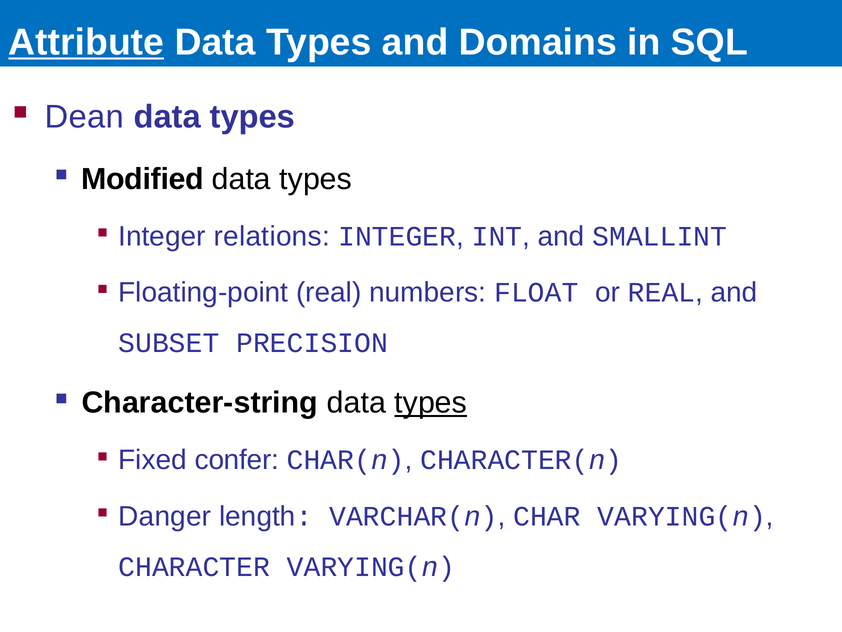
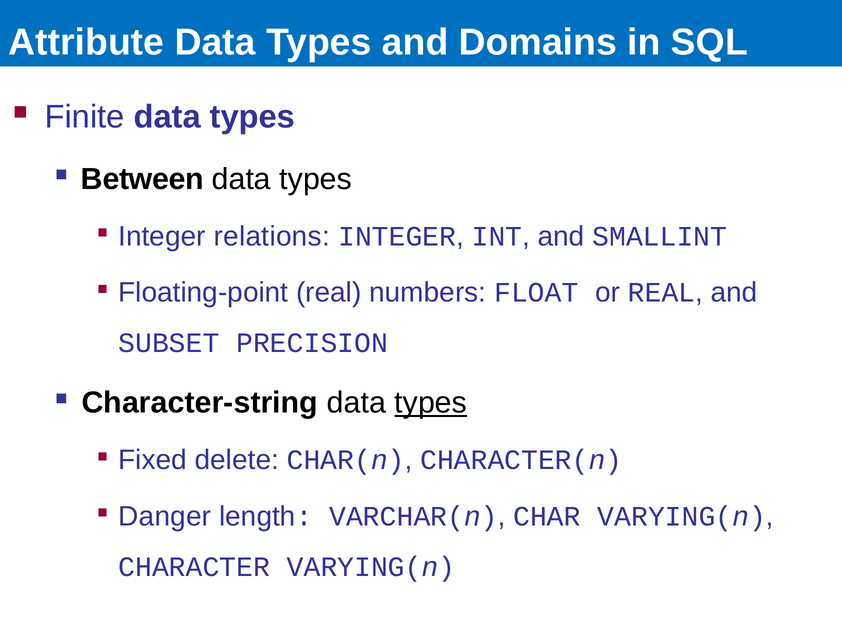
Attribute underline: present -> none (86, 42)
Dean: Dean -> Finite (85, 117)
Modified: Modified -> Between (142, 179)
confer: confer -> delete (237, 460)
